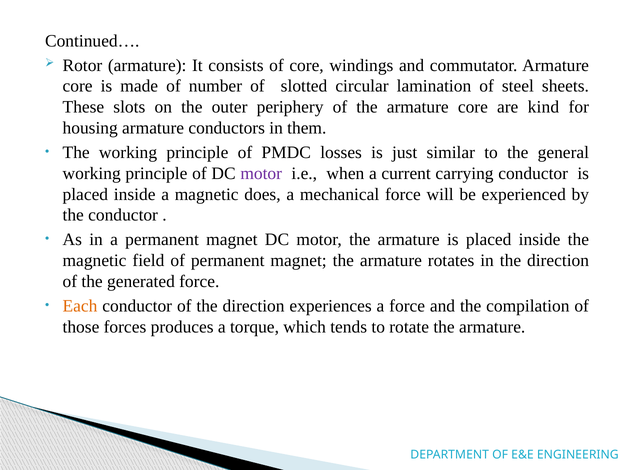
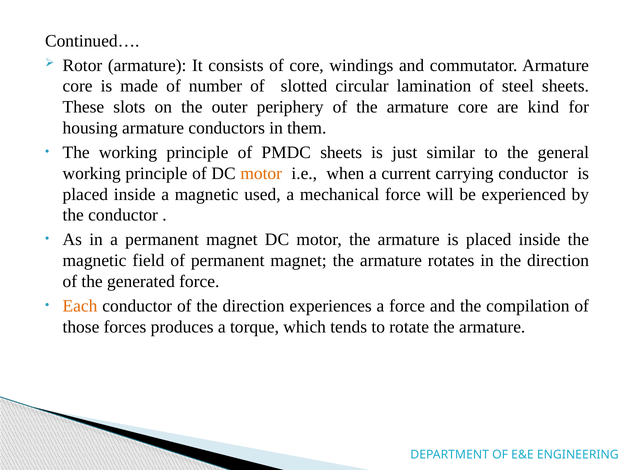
PMDC losses: losses -> sheets (341, 153)
motor colour: purple -> orange (261, 173)
does: does -> used (262, 194)
